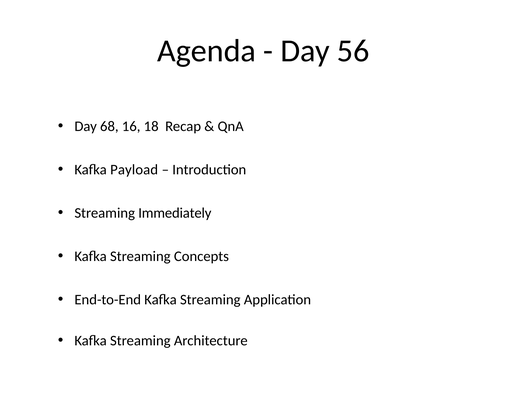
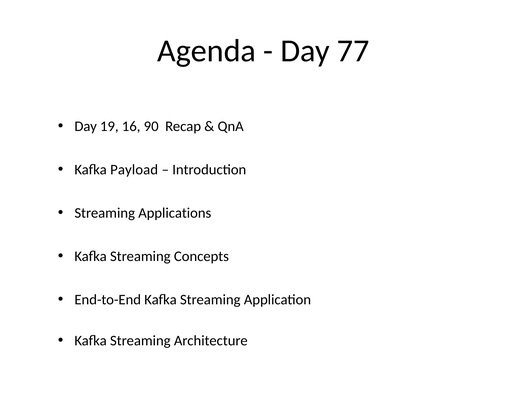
56: 56 -> 77 (353, 51)
68: 68 -> 19 (109, 126)
18: 18 -> 90 (151, 126)
Immediately: Immediately -> Applications (175, 213)
